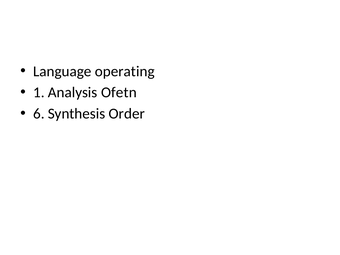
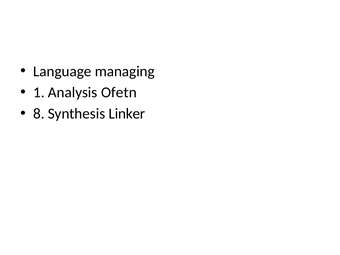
operating: operating -> managing (125, 71)
6: 6 -> 8 (39, 114)
Order: Order -> Linker (127, 114)
